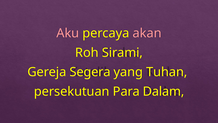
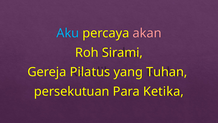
Aku colour: pink -> light blue (68, 33)
Segera: Segera -> Pilatus (90, 72)
Dalam: Dalam -> Ketika (163, 91)
